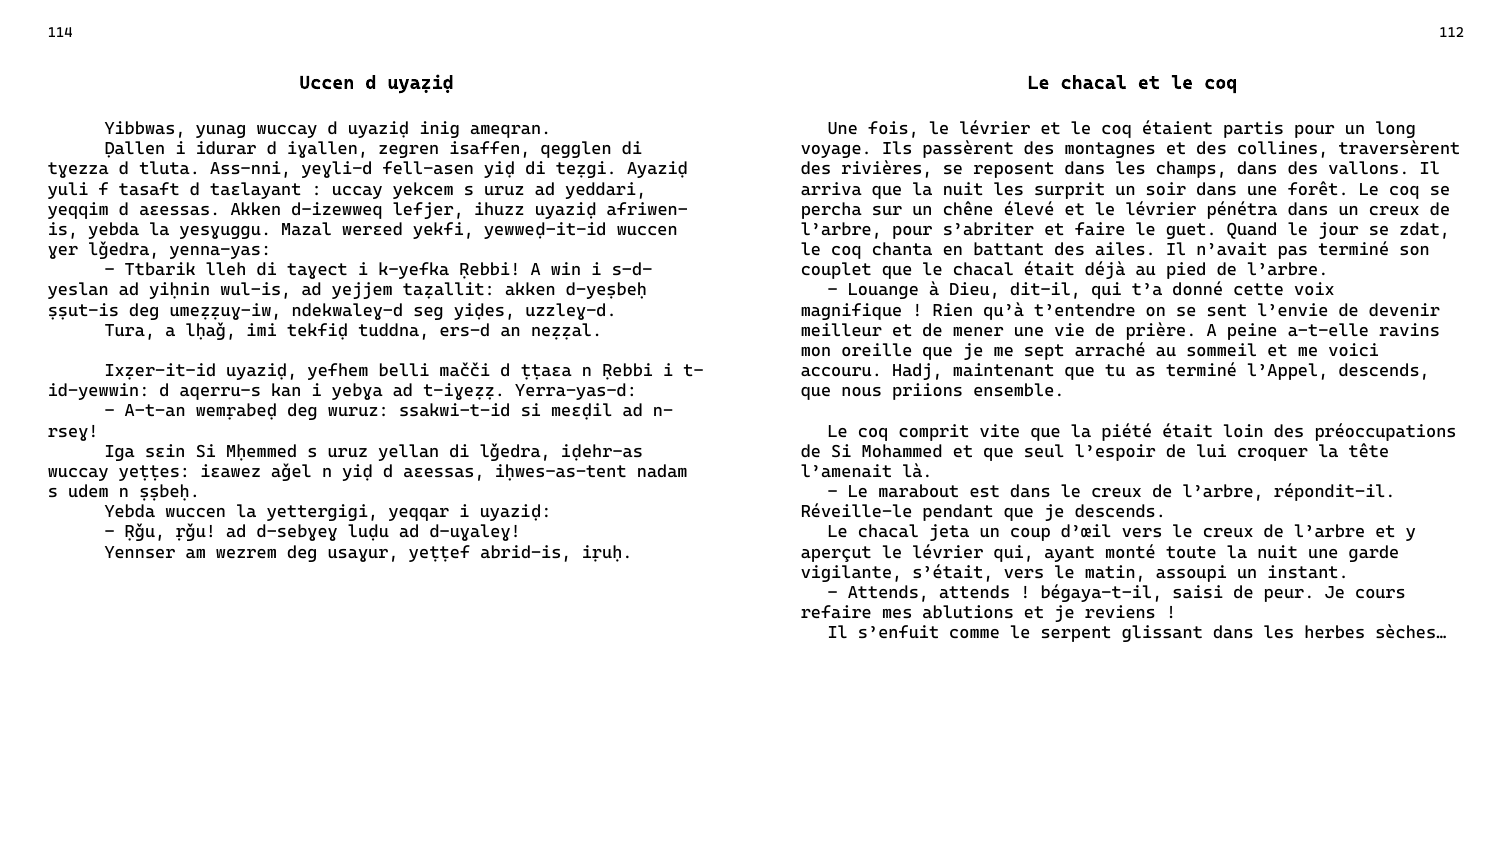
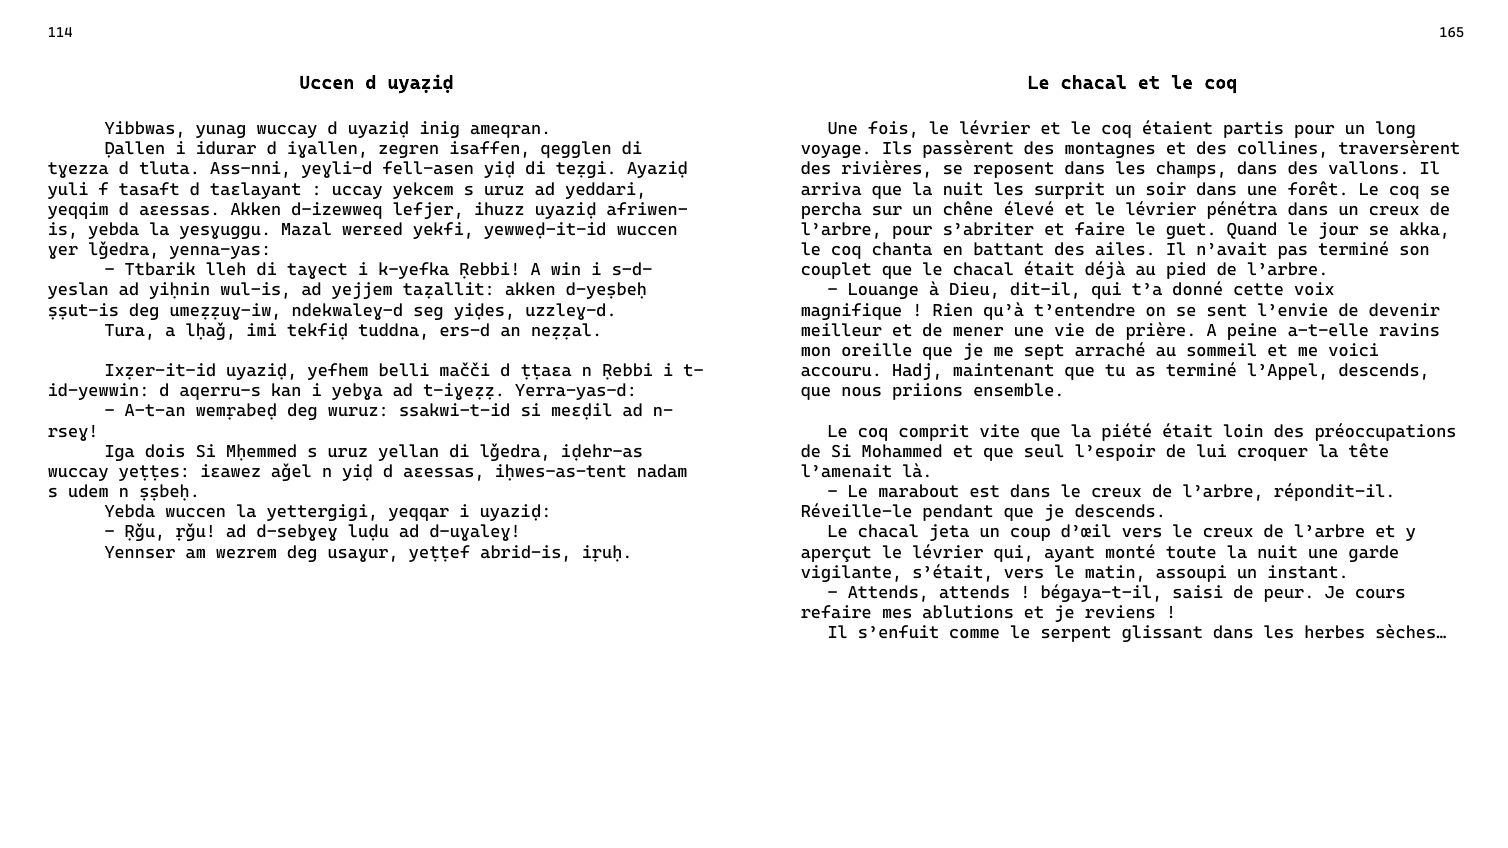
112: 112 -> 165 (1452, 33)
zdat: zdat -> akka (1425, 230)
sɛin: sɛin -> dois (165, 452)
